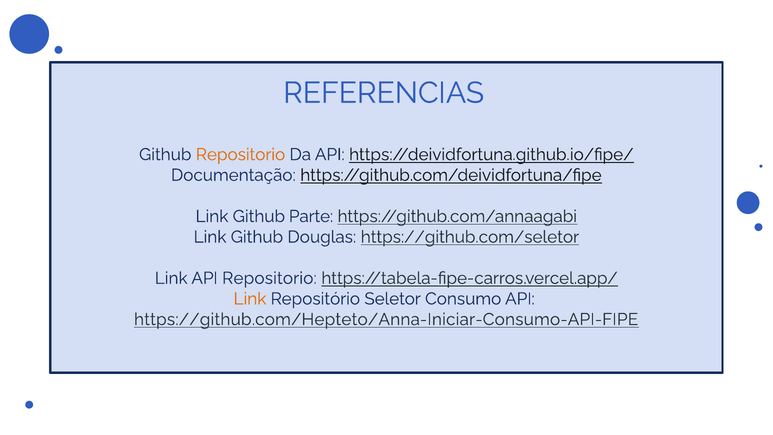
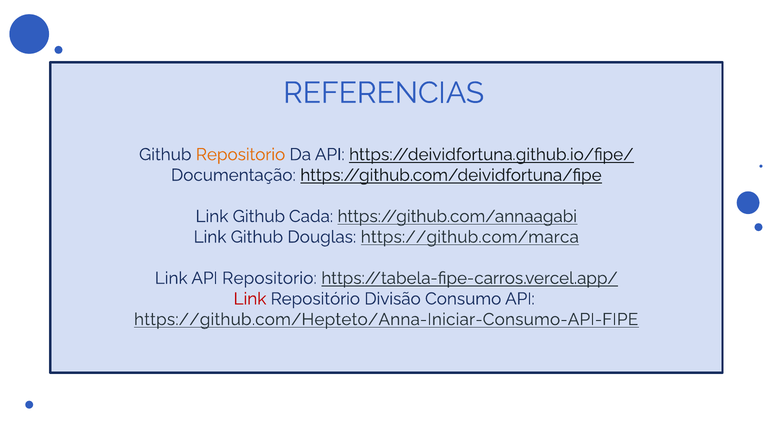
Parte: Parte -> Cada (311, 216)
https://github.com/seletor: https://github.com/seletor -> https://github.com/marca (470, 237)
Link colour: orange -> red (250, 299)
Seletor: Seletor -> Divisão (393, 299)
